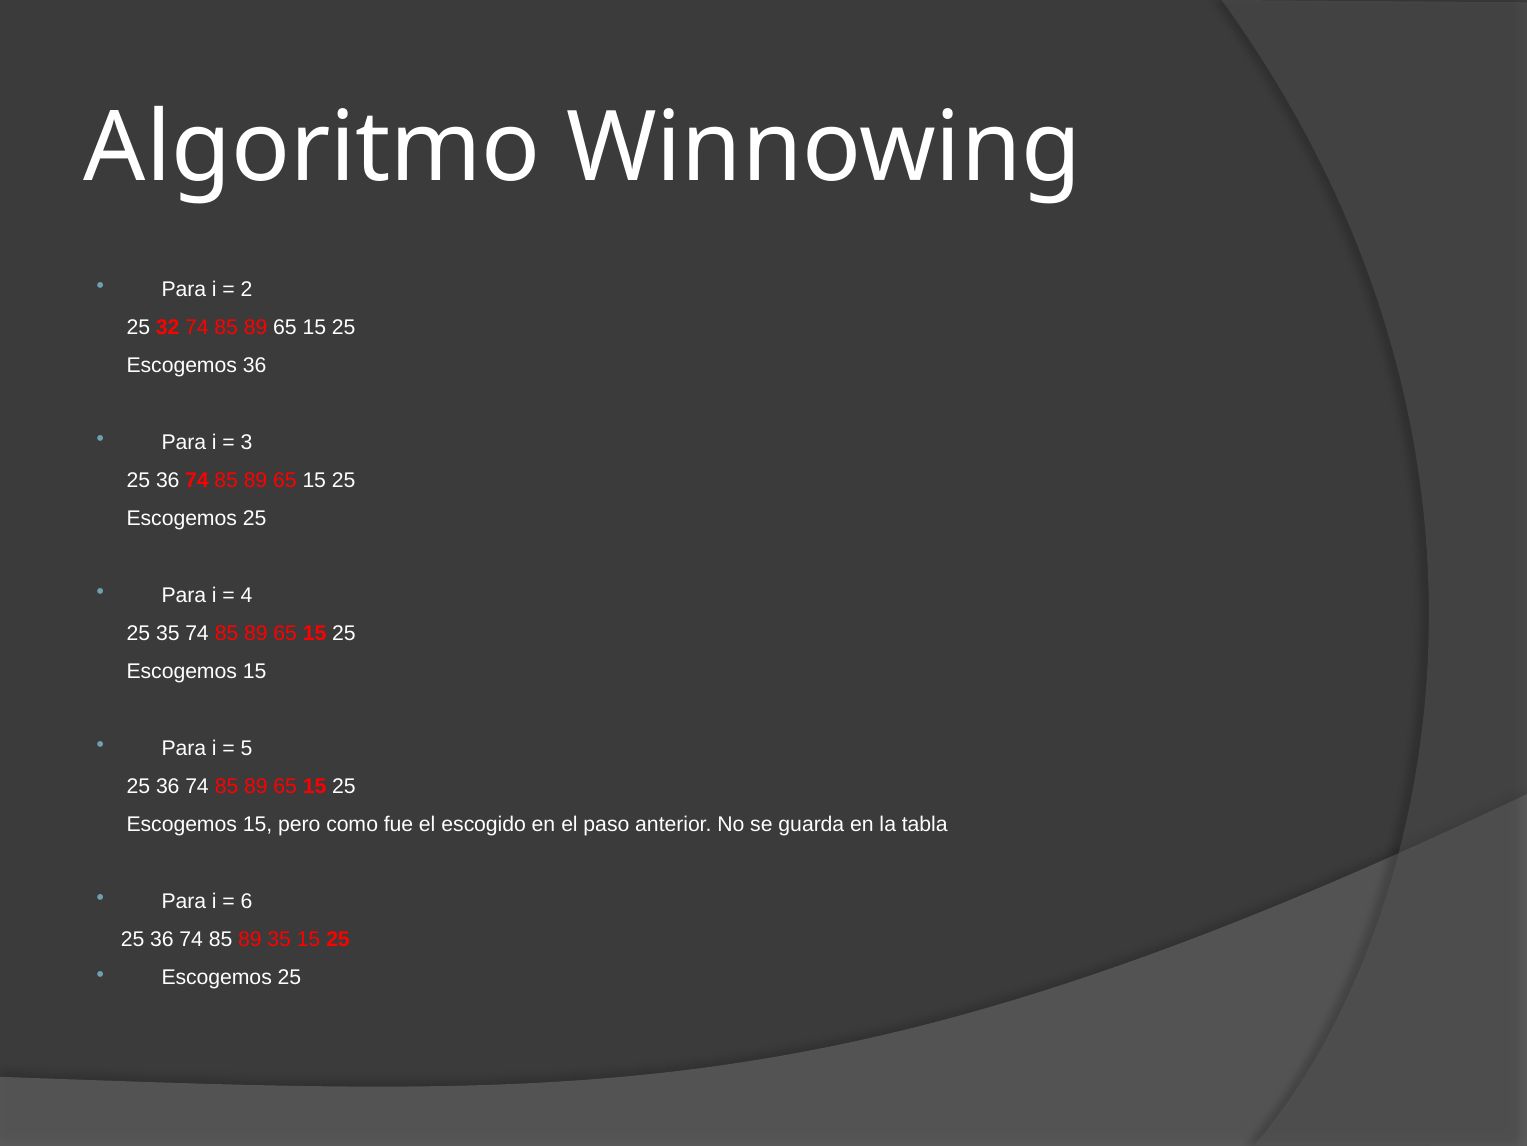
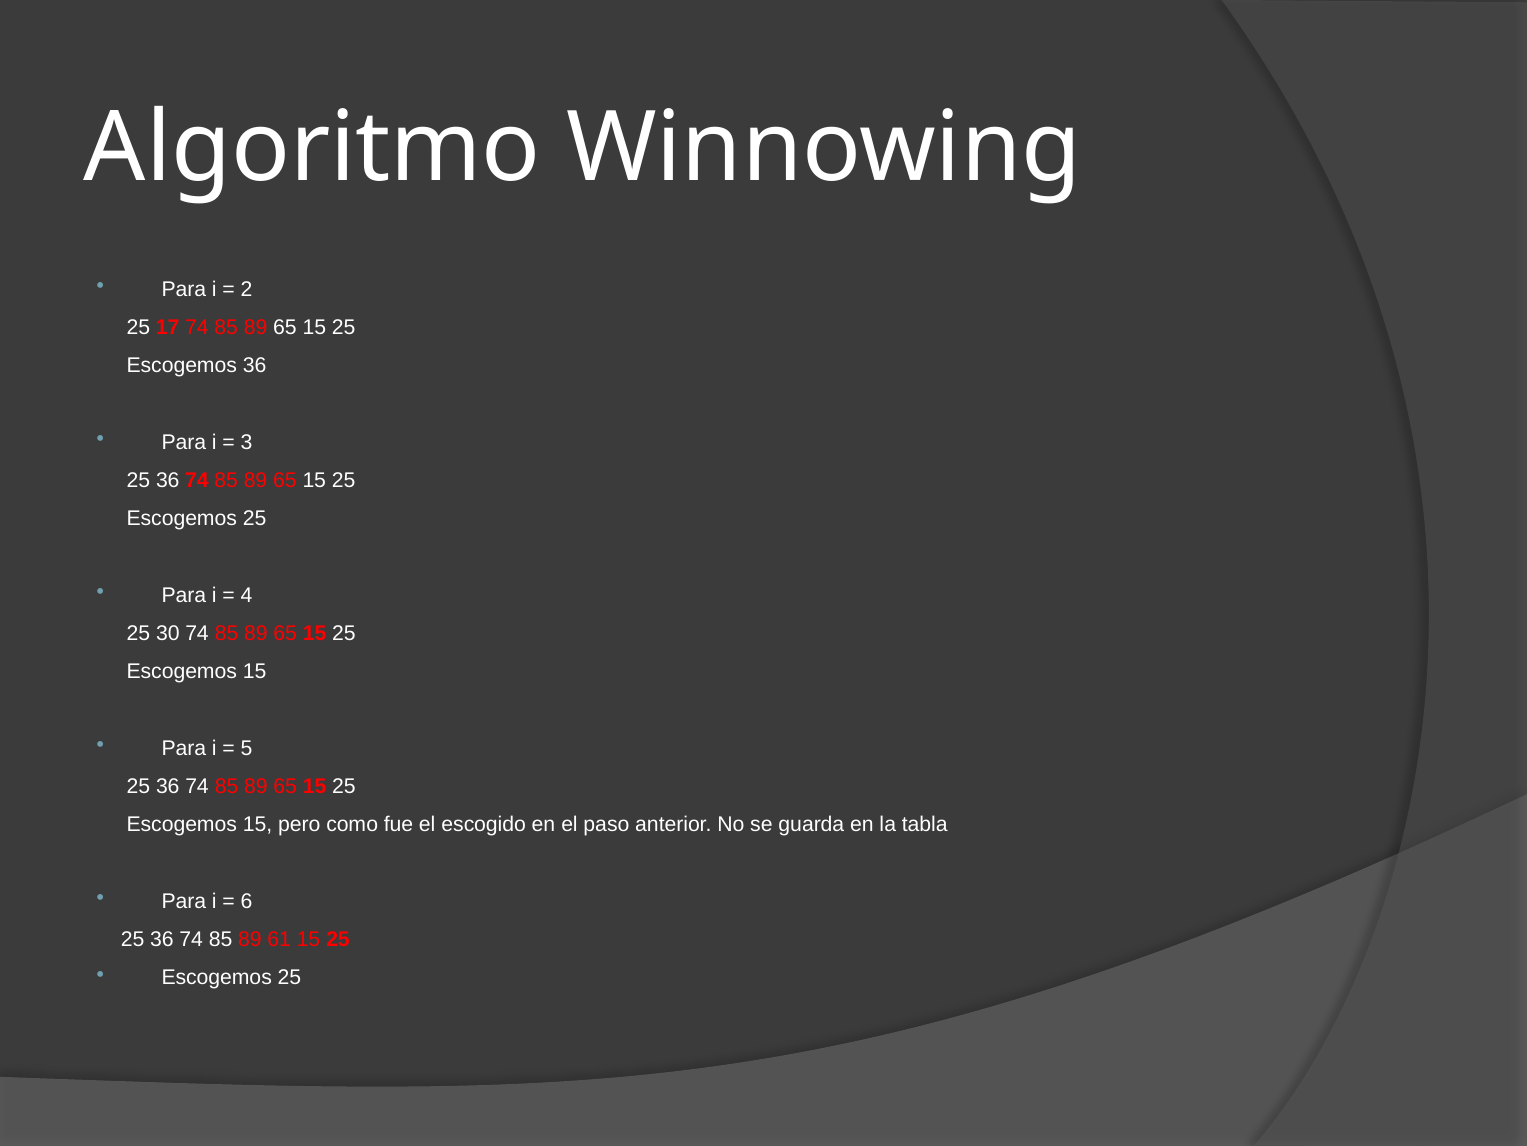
32: 32 -> 17 (168, 327)
25 35: 35 -> 30 (168, 633)
89 35: 35 -> 61 (279, 939)
